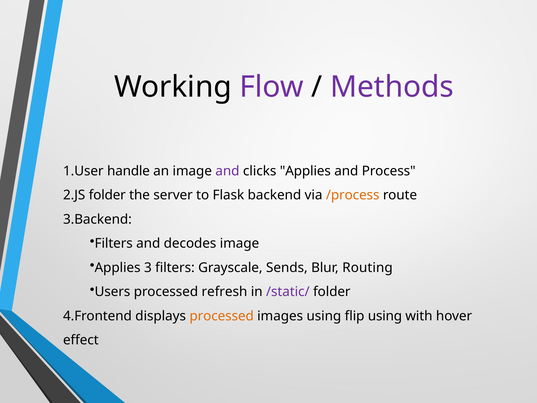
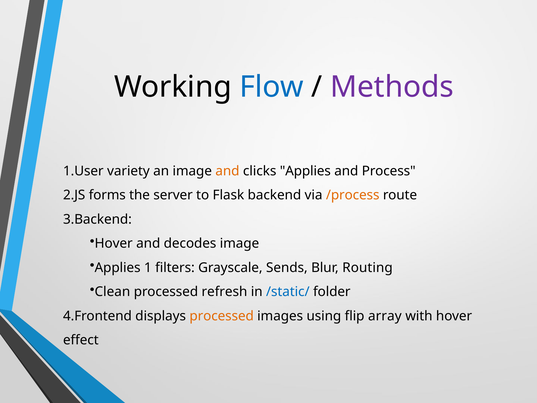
Flow colour: purple -> blue (272, 87)
handle: handle -> variety (128, 171)
and colour: purple -> orange (227, 171)
folder: folder -> forms (107, 195)
Filters: Filters -> Hover (114, 243)
3: 3 -> 1 (148, 267)
Users: Users -> Clean (112, 292)
/static/ colour: purple -> blue (288, 292)
flip using: using -> array (385, 316)
